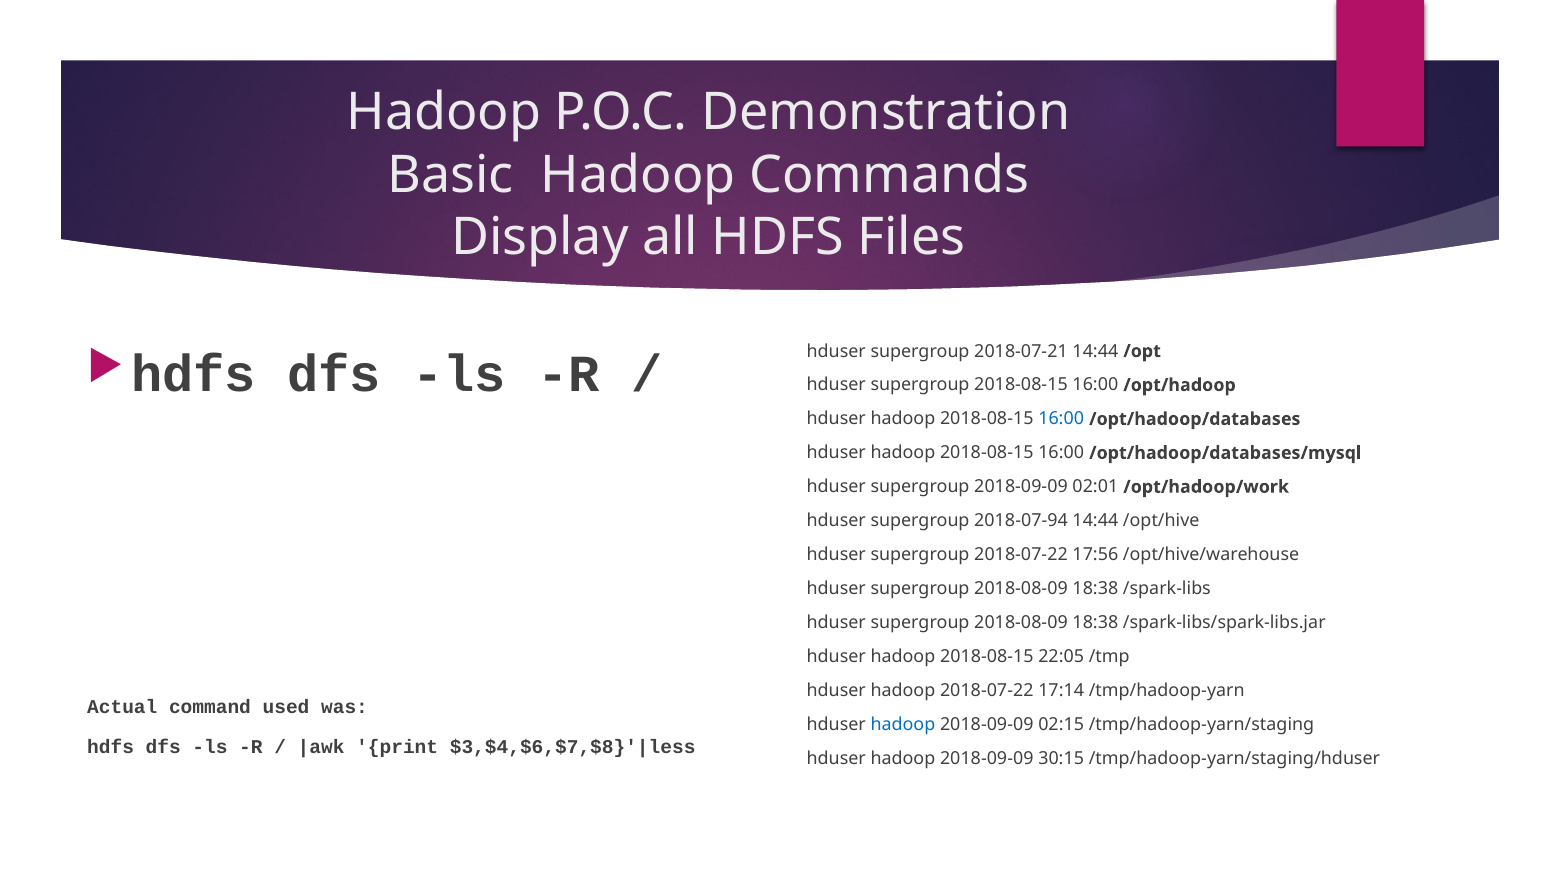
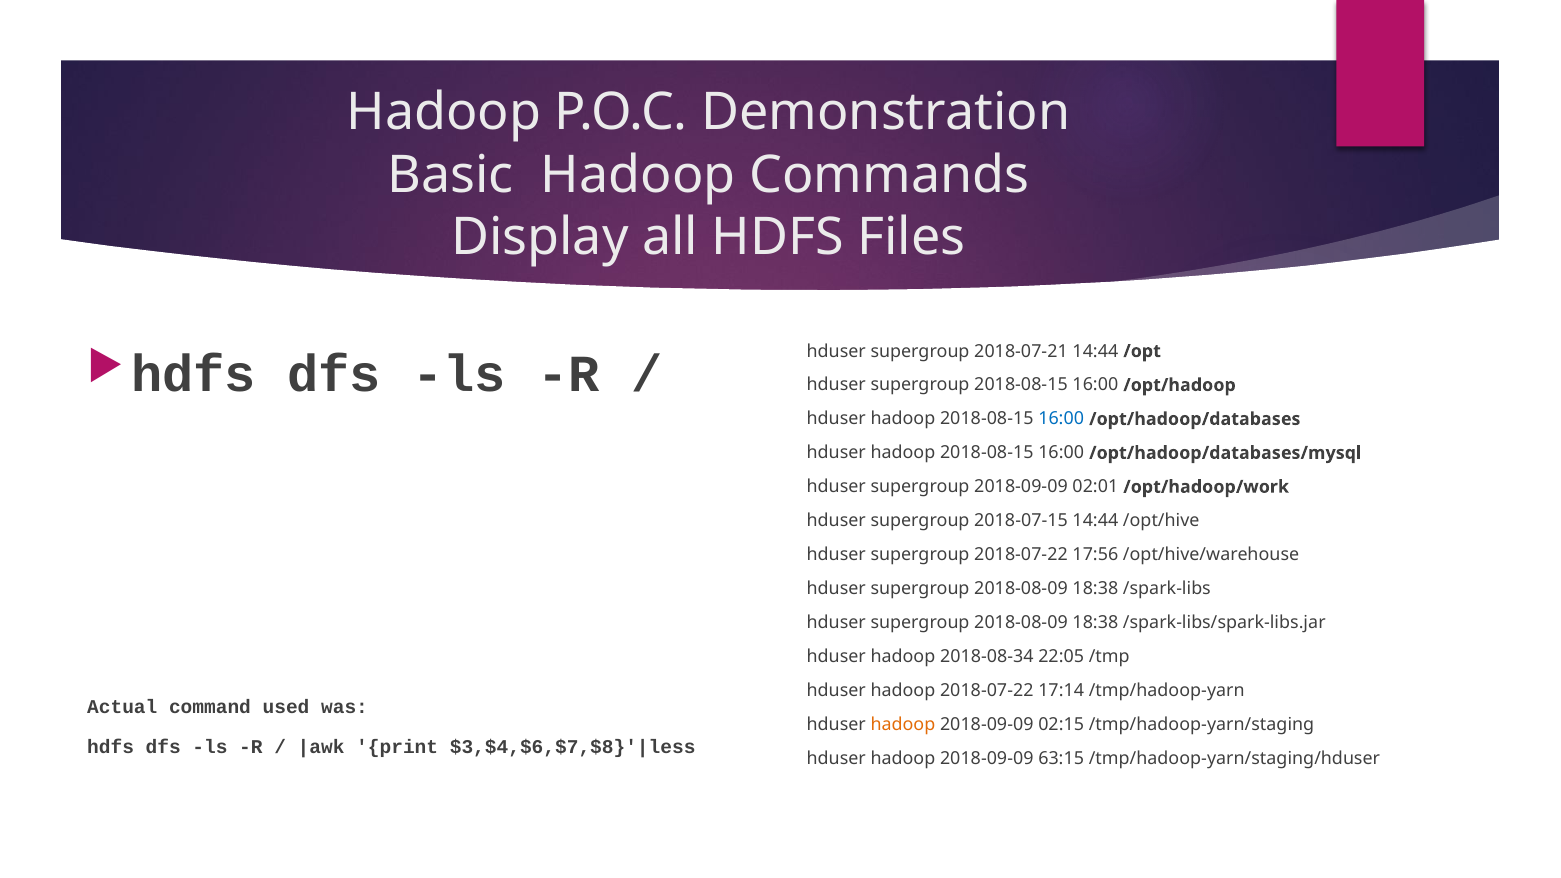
2018-07-94: 2018-07-94 -> 2018-07-15 (1021, 521)
2018-08-15: 2018-08-15 -> 2018-08-34 (987, 656)
hadoop colour: blue -> orange (903, 724)
30:15: 30:15 -> 63:15 (1061, 758)
